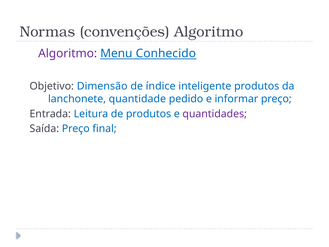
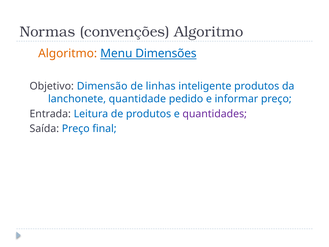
Algoritmo colour: purple -> orange (68, 53)
Conhecido: Conhecido -> Dimensões (166, 53)
índice: índice -> linhas (161, 86)
